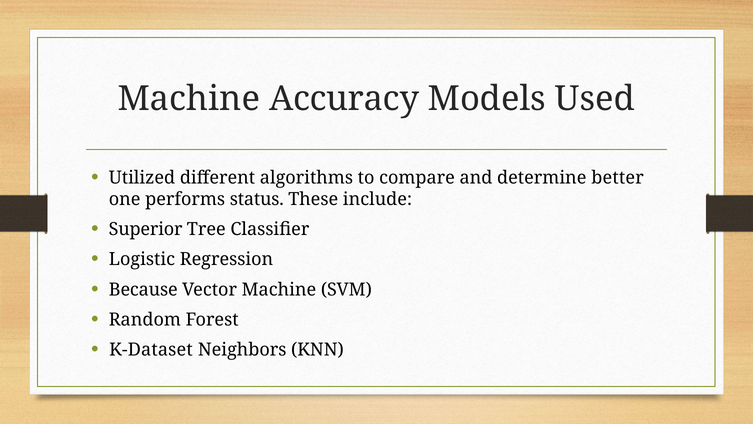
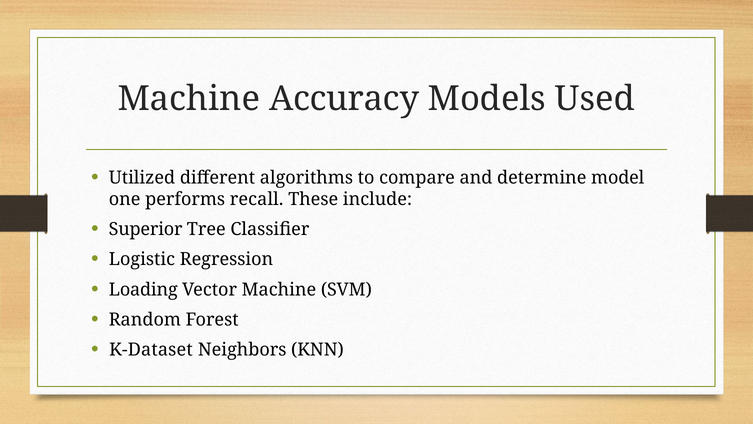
better: better -> model (618, 177)
status: status -> recall (257, 199)
Because: Because -> Loading (143, 289)
